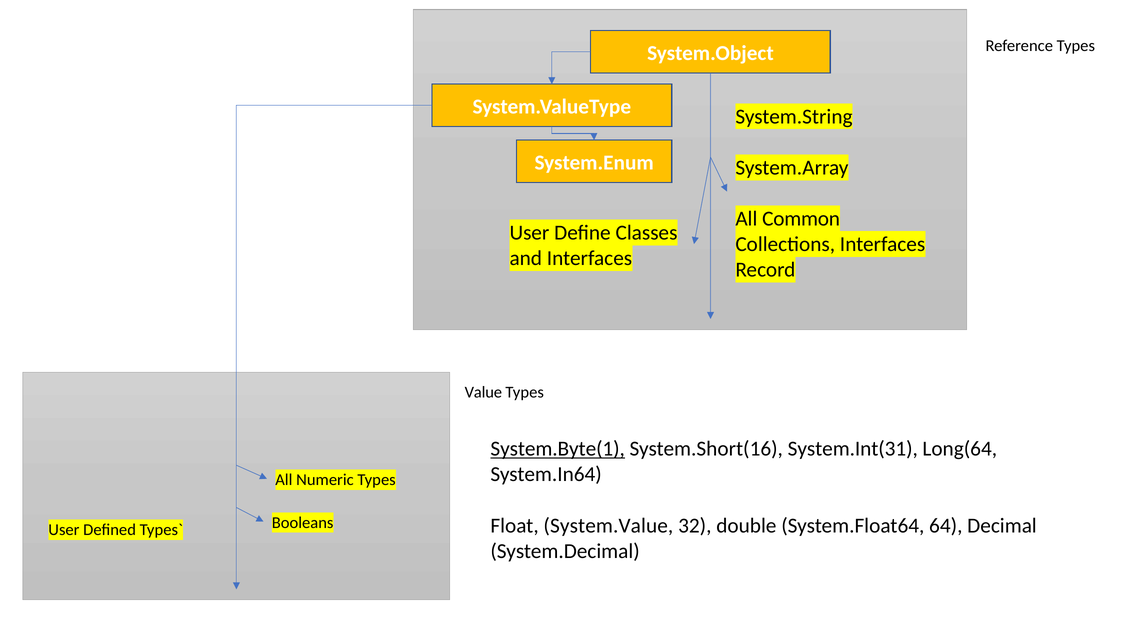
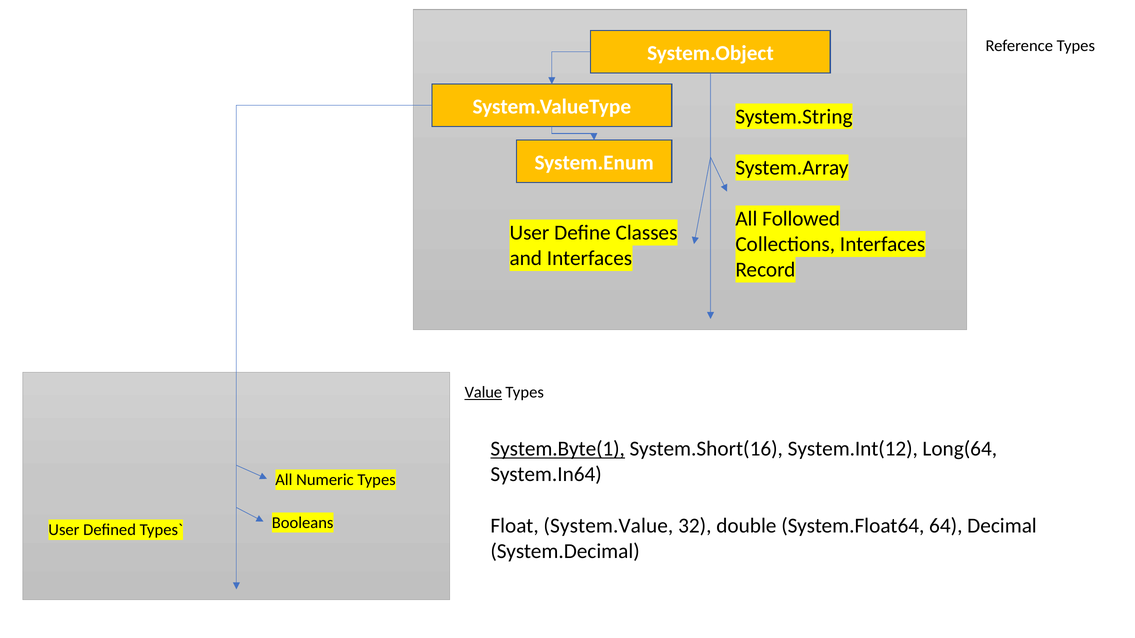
Common: Common -> Followed (801, 219)
Value underline: none -> present (483, 393)
System.Int(31: System.Int(31 -> System.Int(12 (853, 449)
